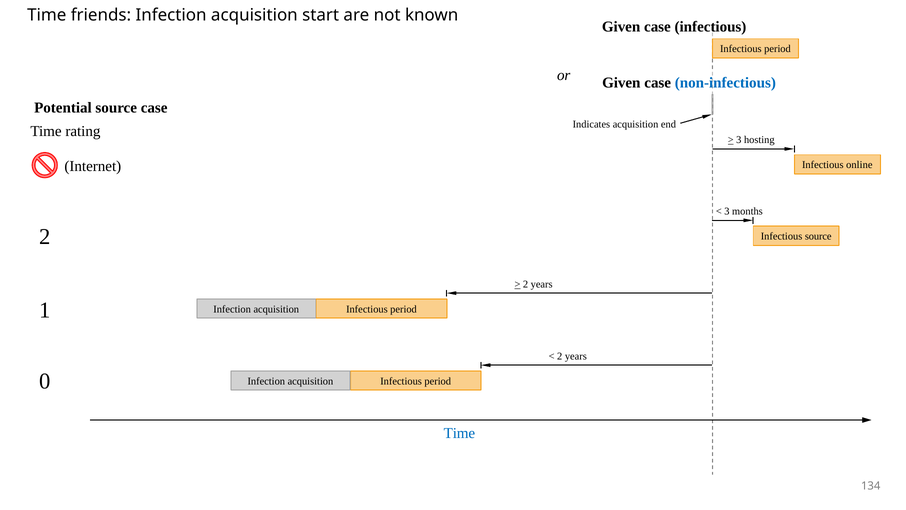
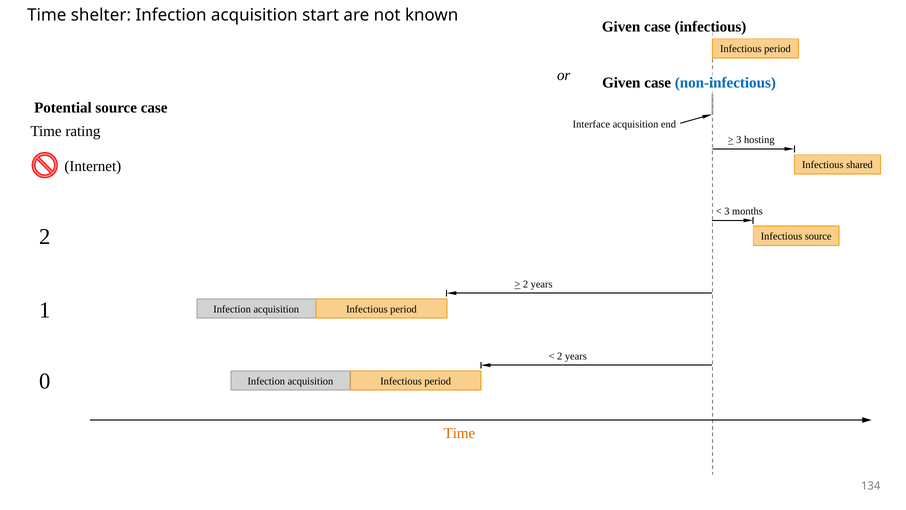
friends: friends -> shelter (101, 15)
Indicates: Indicates -> Interface (591, 124)
online: online -> shared (859, 165)
Time colour: blue -> orange (459, 433)
